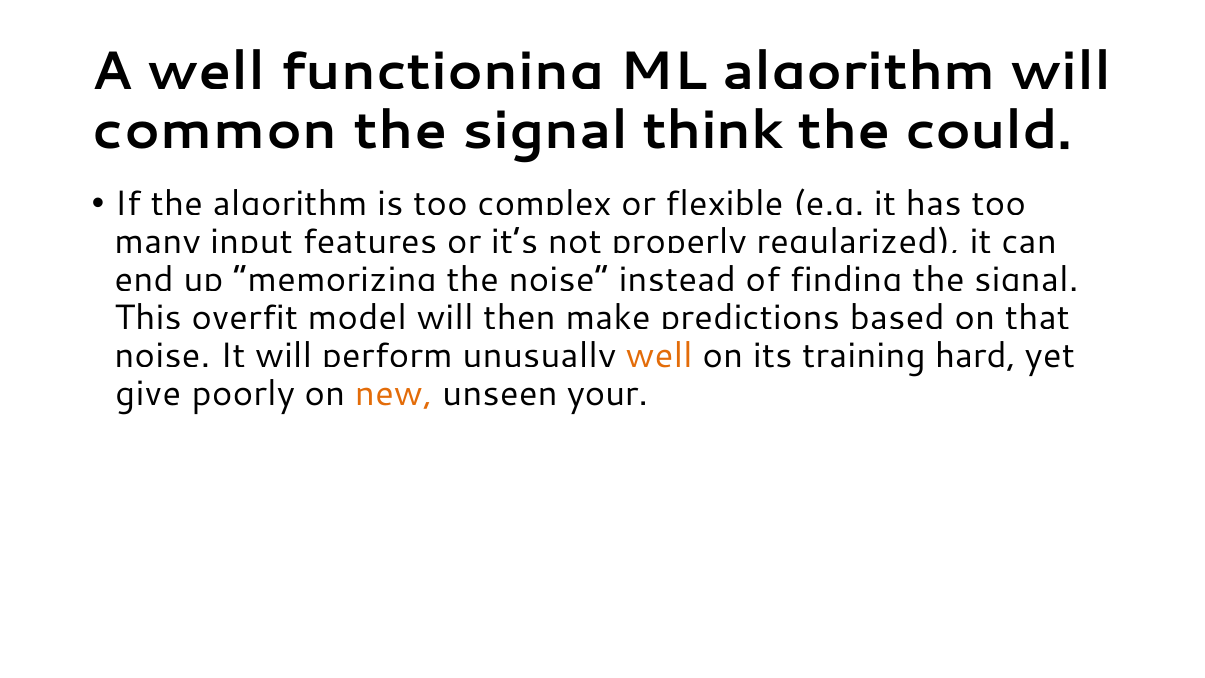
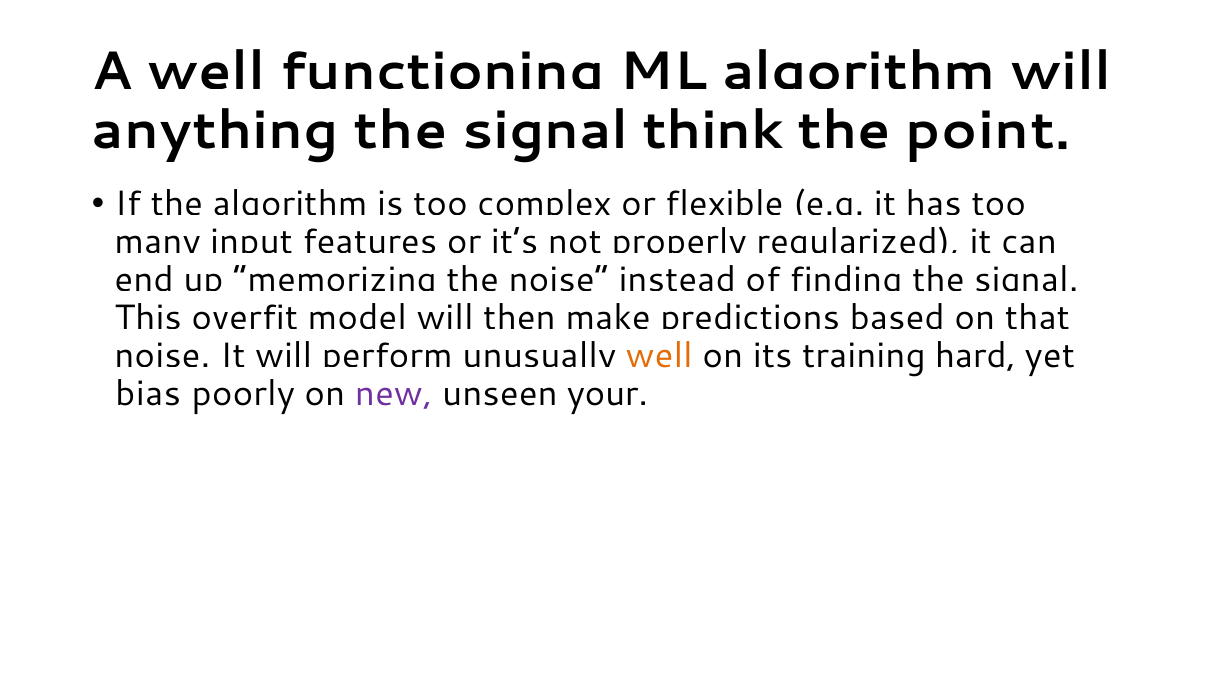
common: common -> anything (216, 130)
could: could -> point (988, 130)
give: give -> bias (148, 394)
new colour: orange -> purple (394, 394)
